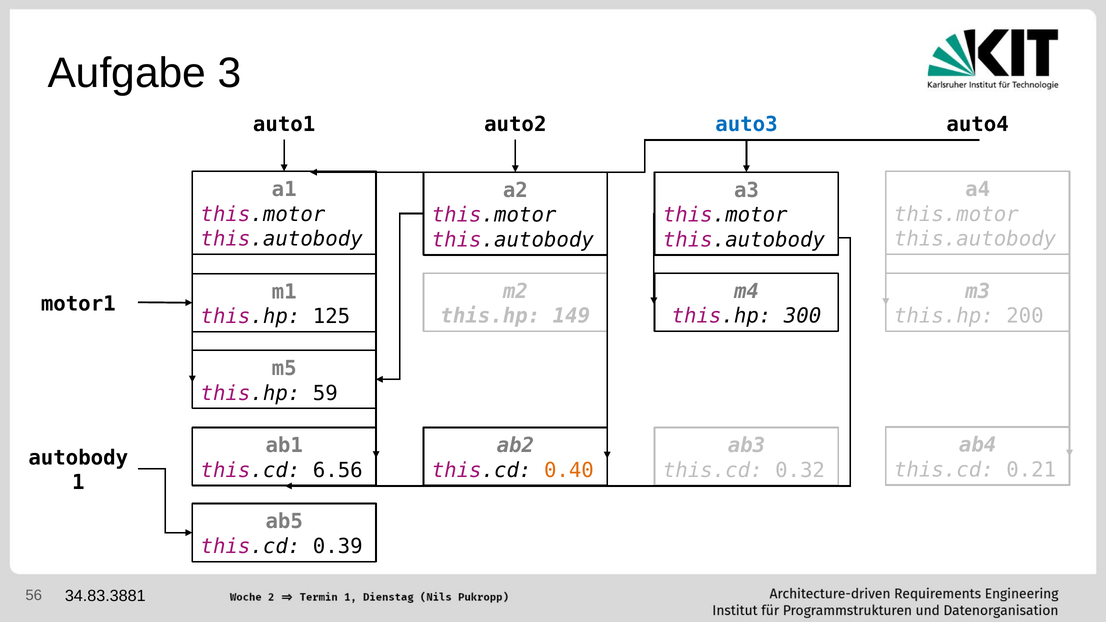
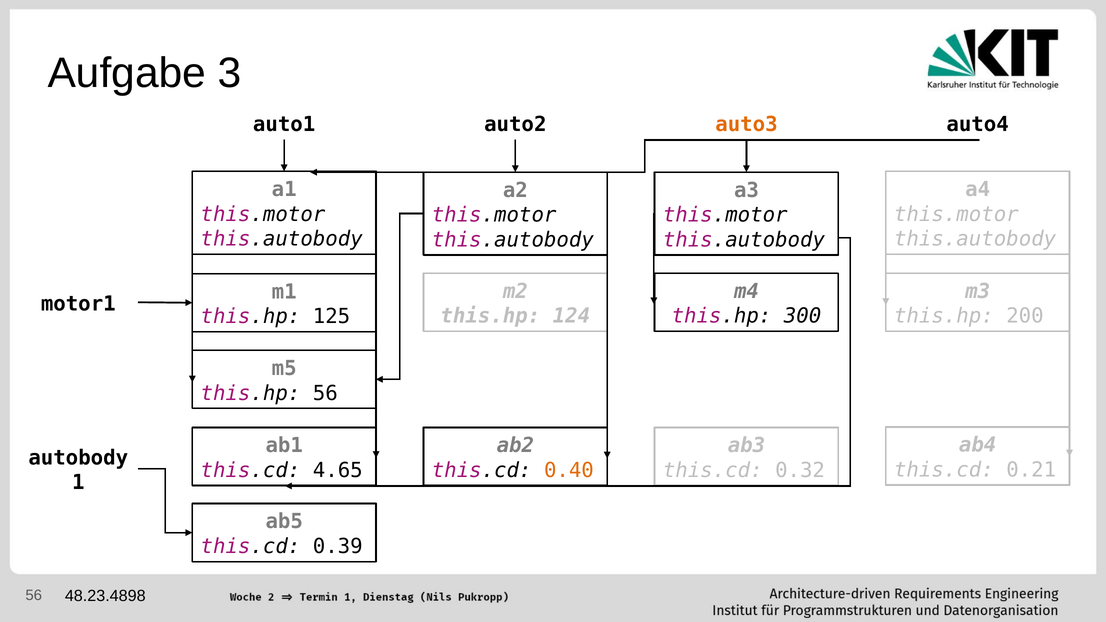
auto3 colour: blue -> orange (746, 124)
149: 149 -> 124 (571, 316)
this.hp 59: 59 -> 56 (325, 393)
6.56: 6.56 -> 4.65 (338, 471)
34.83.3881: 34.83.3881 -> 48.23.4898 (105, 596)
